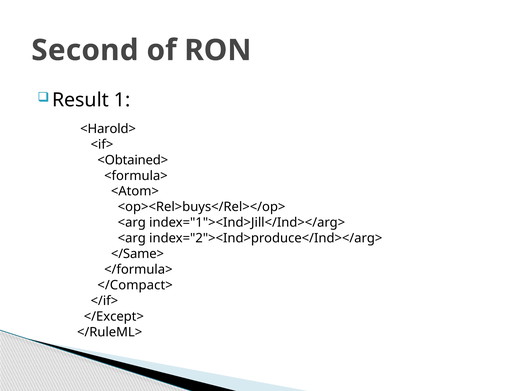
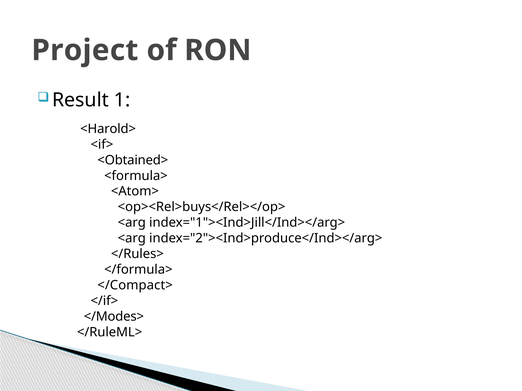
Second: Second -> Project (85, 50)
</Same>: </Same> -> </Rules> (137, 254)
</Except>: </Except> -> </Modes> (114, 317)
